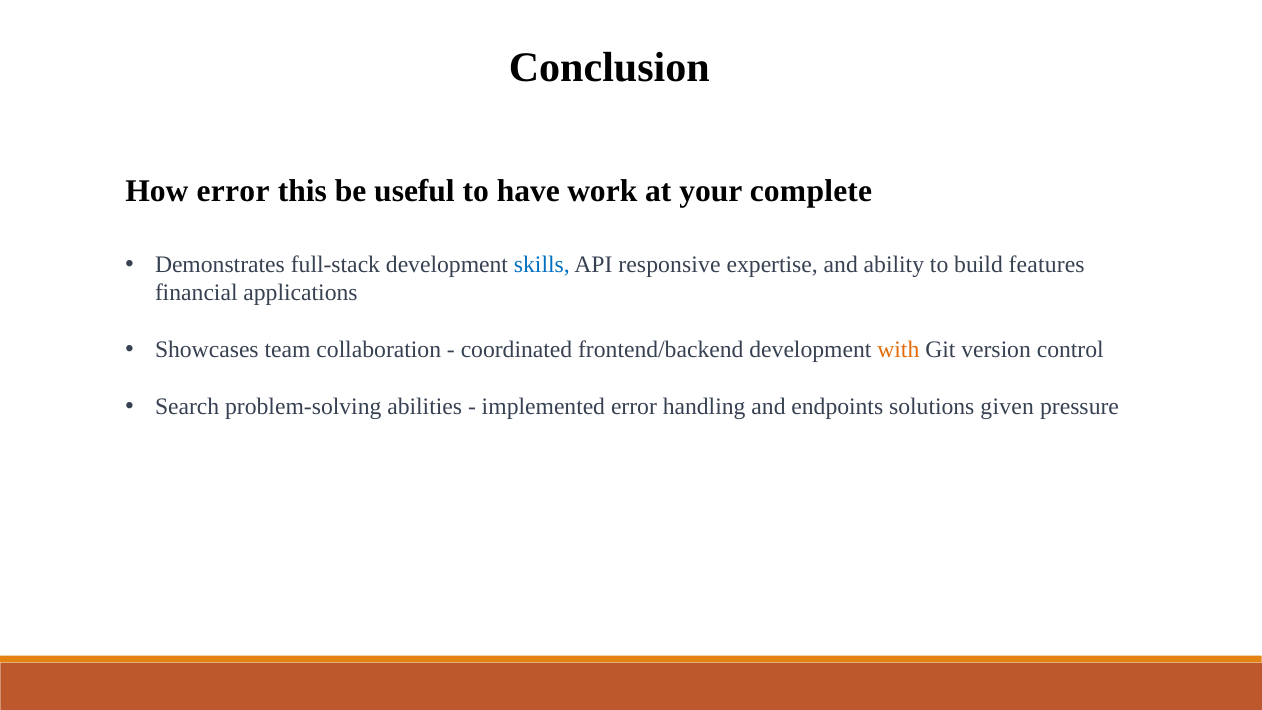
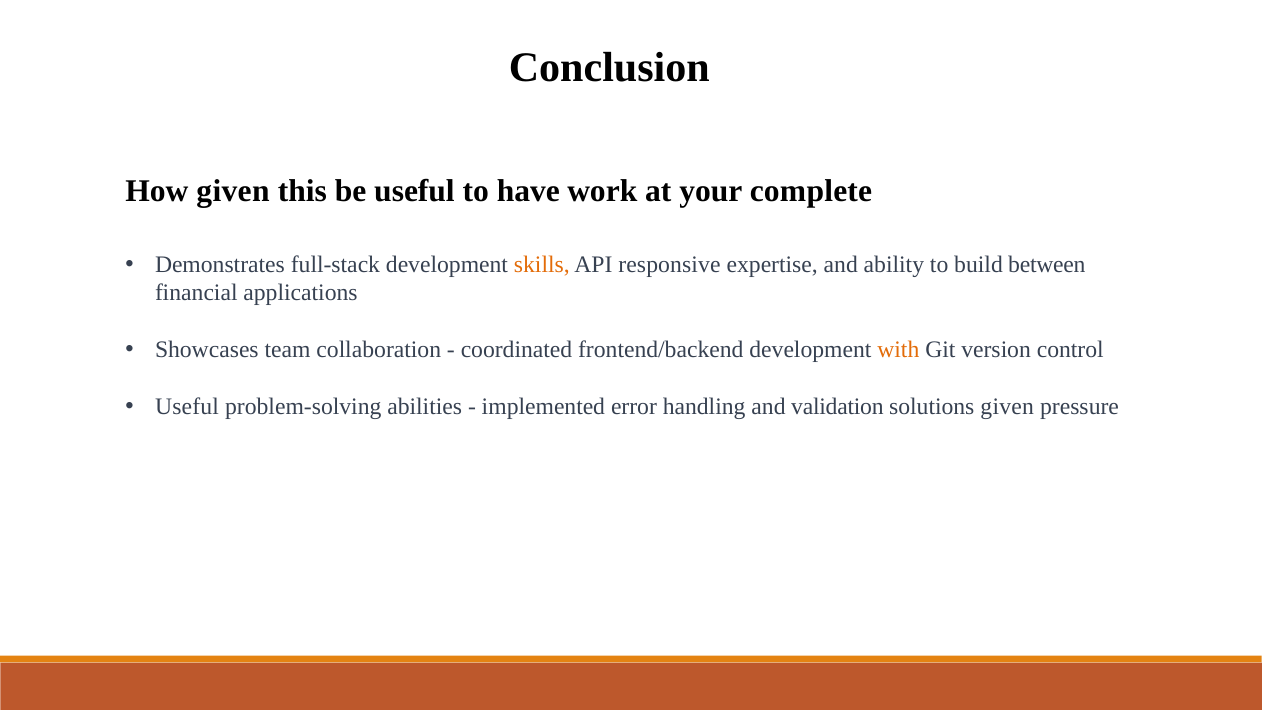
How error: error -> given (233, 191)
skills colour: blue -> orange (542, 265)
features: features -> between (1047, 265)
Search: Search -> Useful (187, 407)
endpoints: endpoints -> validation (837, 407)
